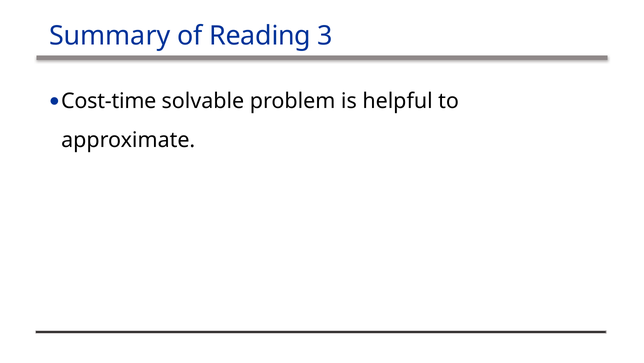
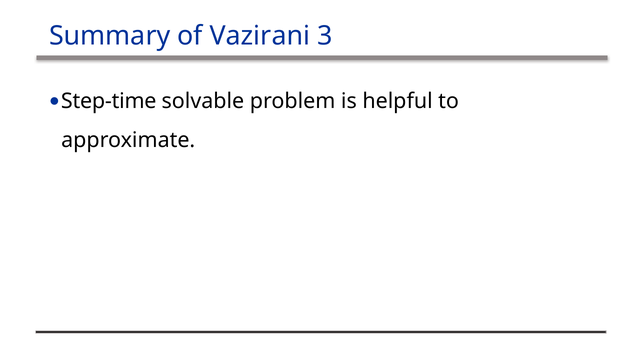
Reading: Reading -> Vazirani (260, 36)
Cost-time: Cost-time -> Step-time (109, 101)
